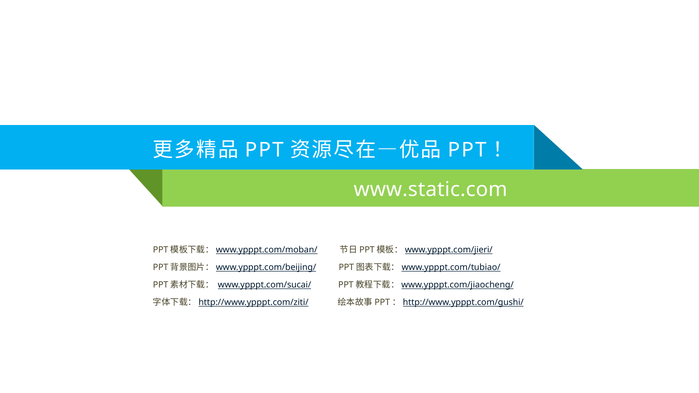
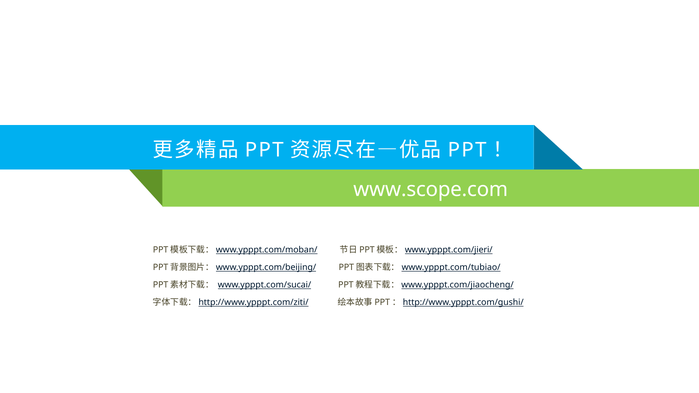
www.static.com: www.static.com -> www.scope.com (431, 189)
